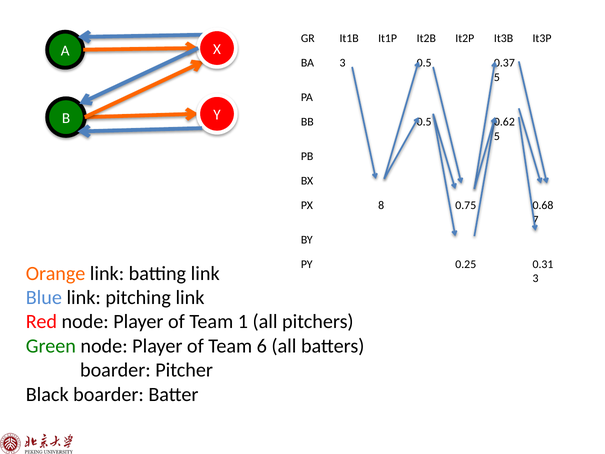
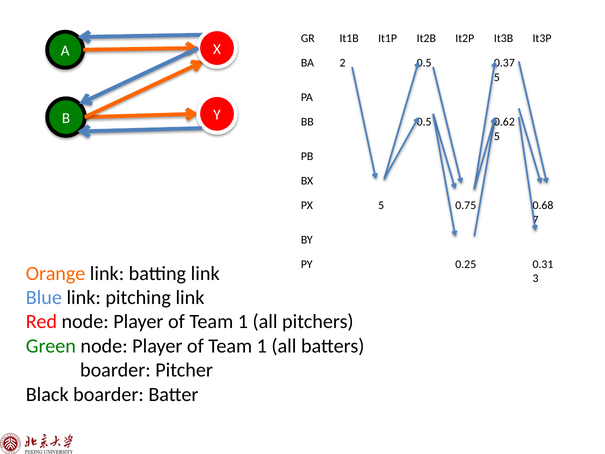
BA 3: 3 -> 2 (342, 63)
PX 8: 8 -> 5 (381, 205)
6: 6 -> 1 (262, 346)
